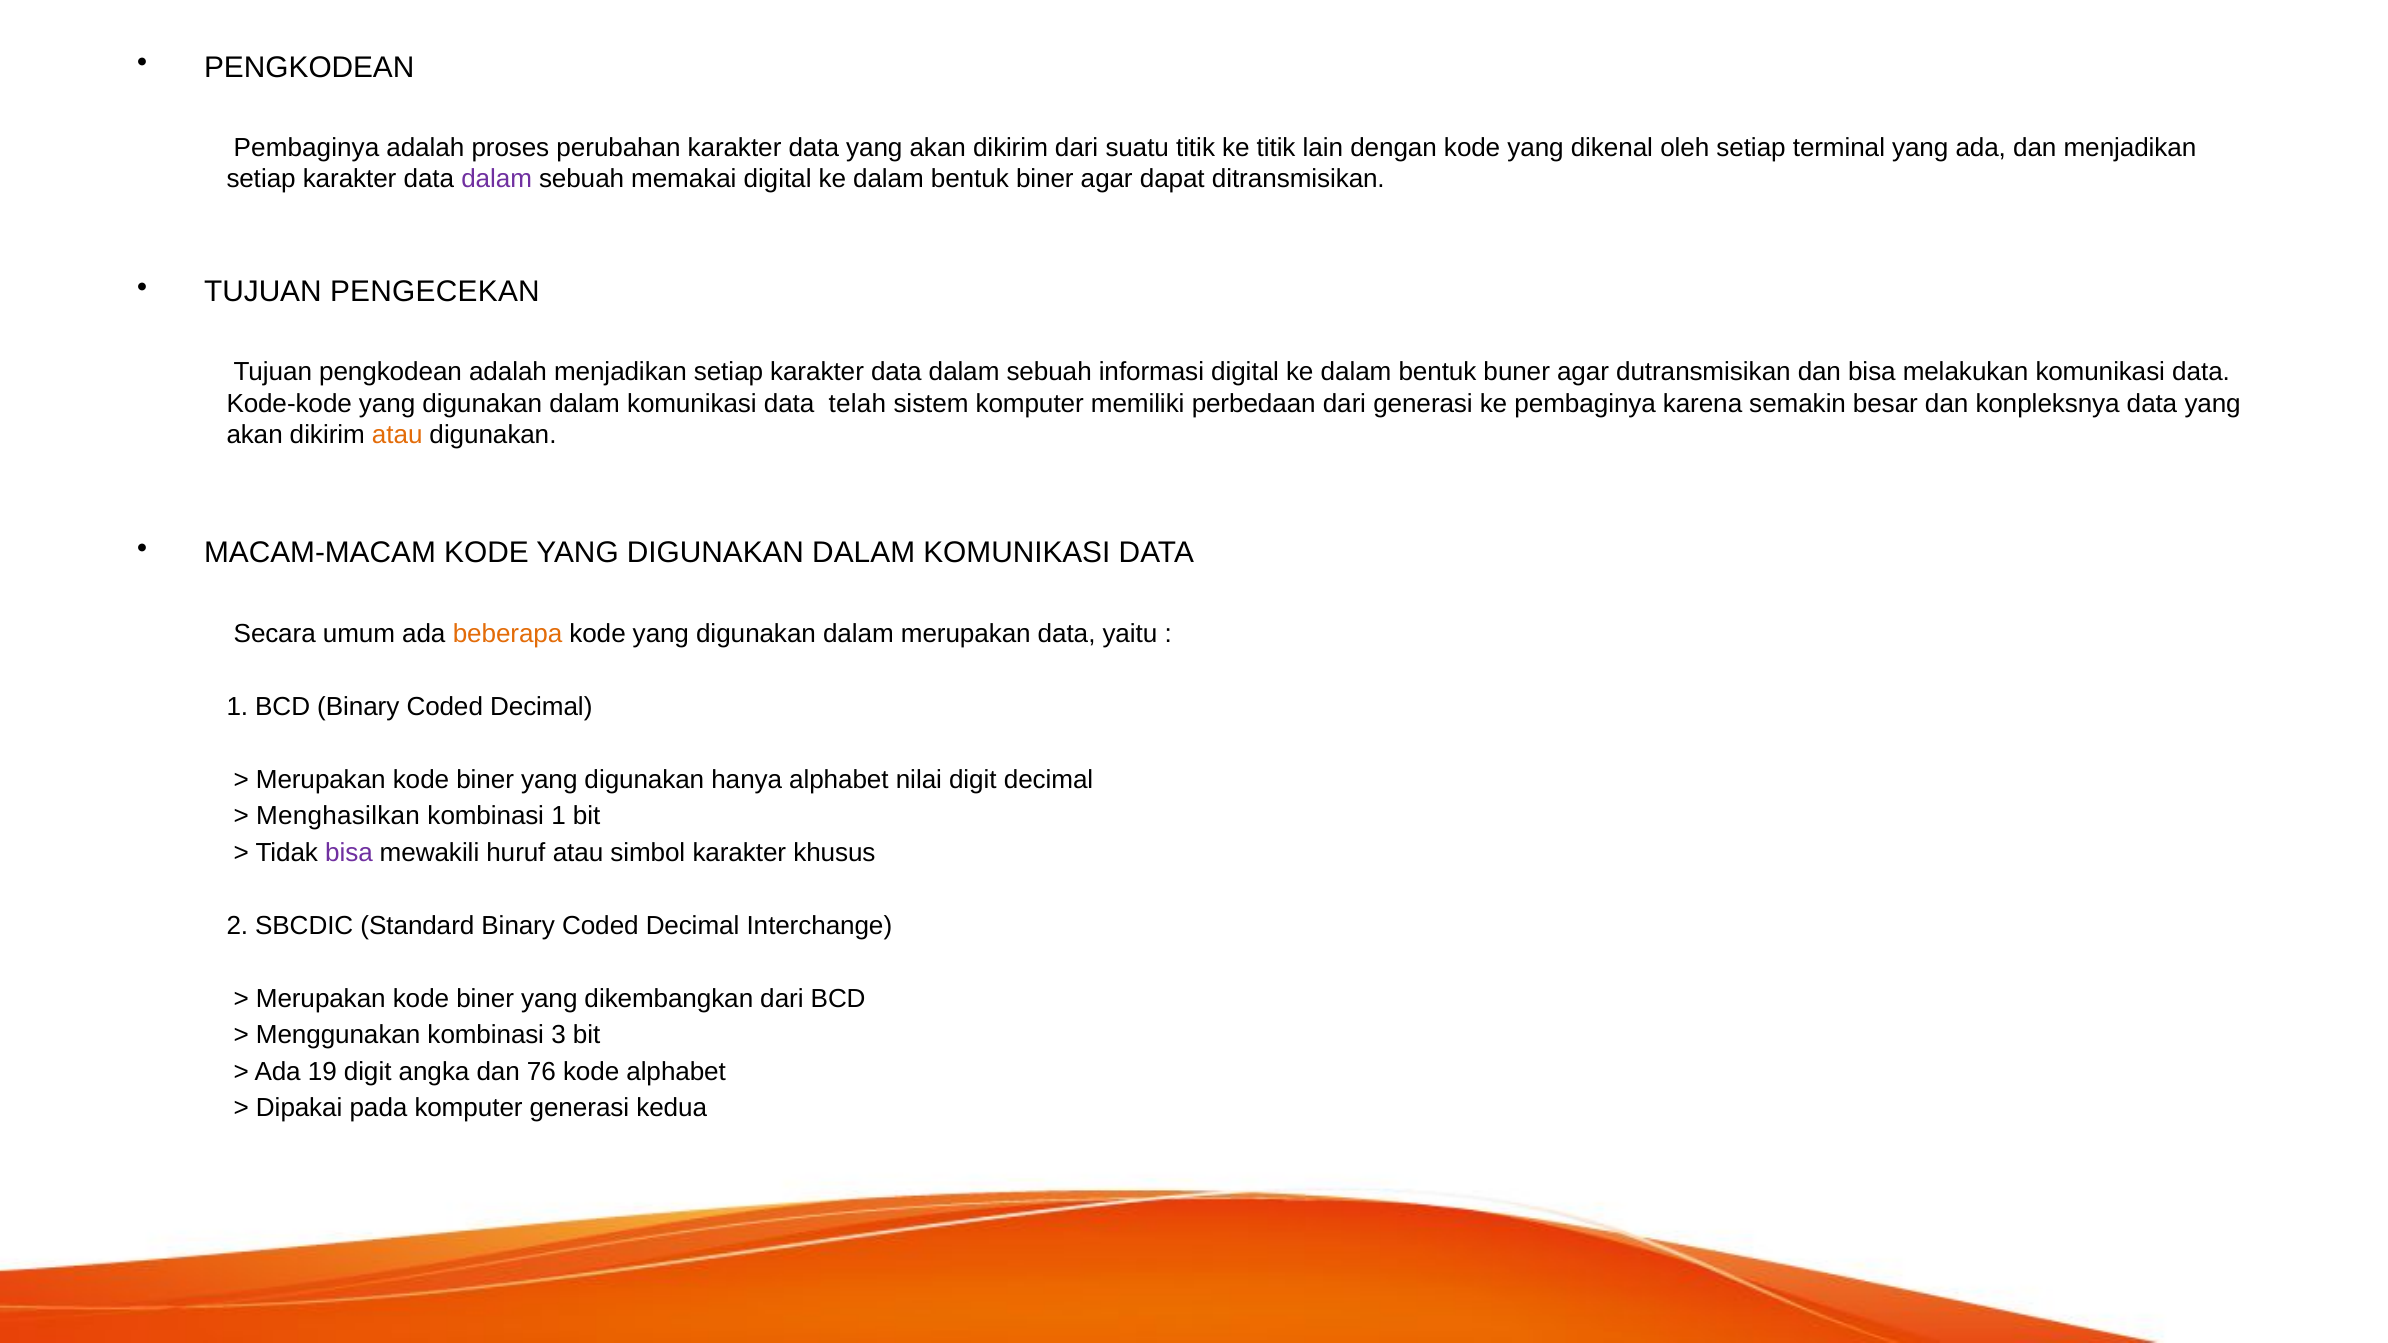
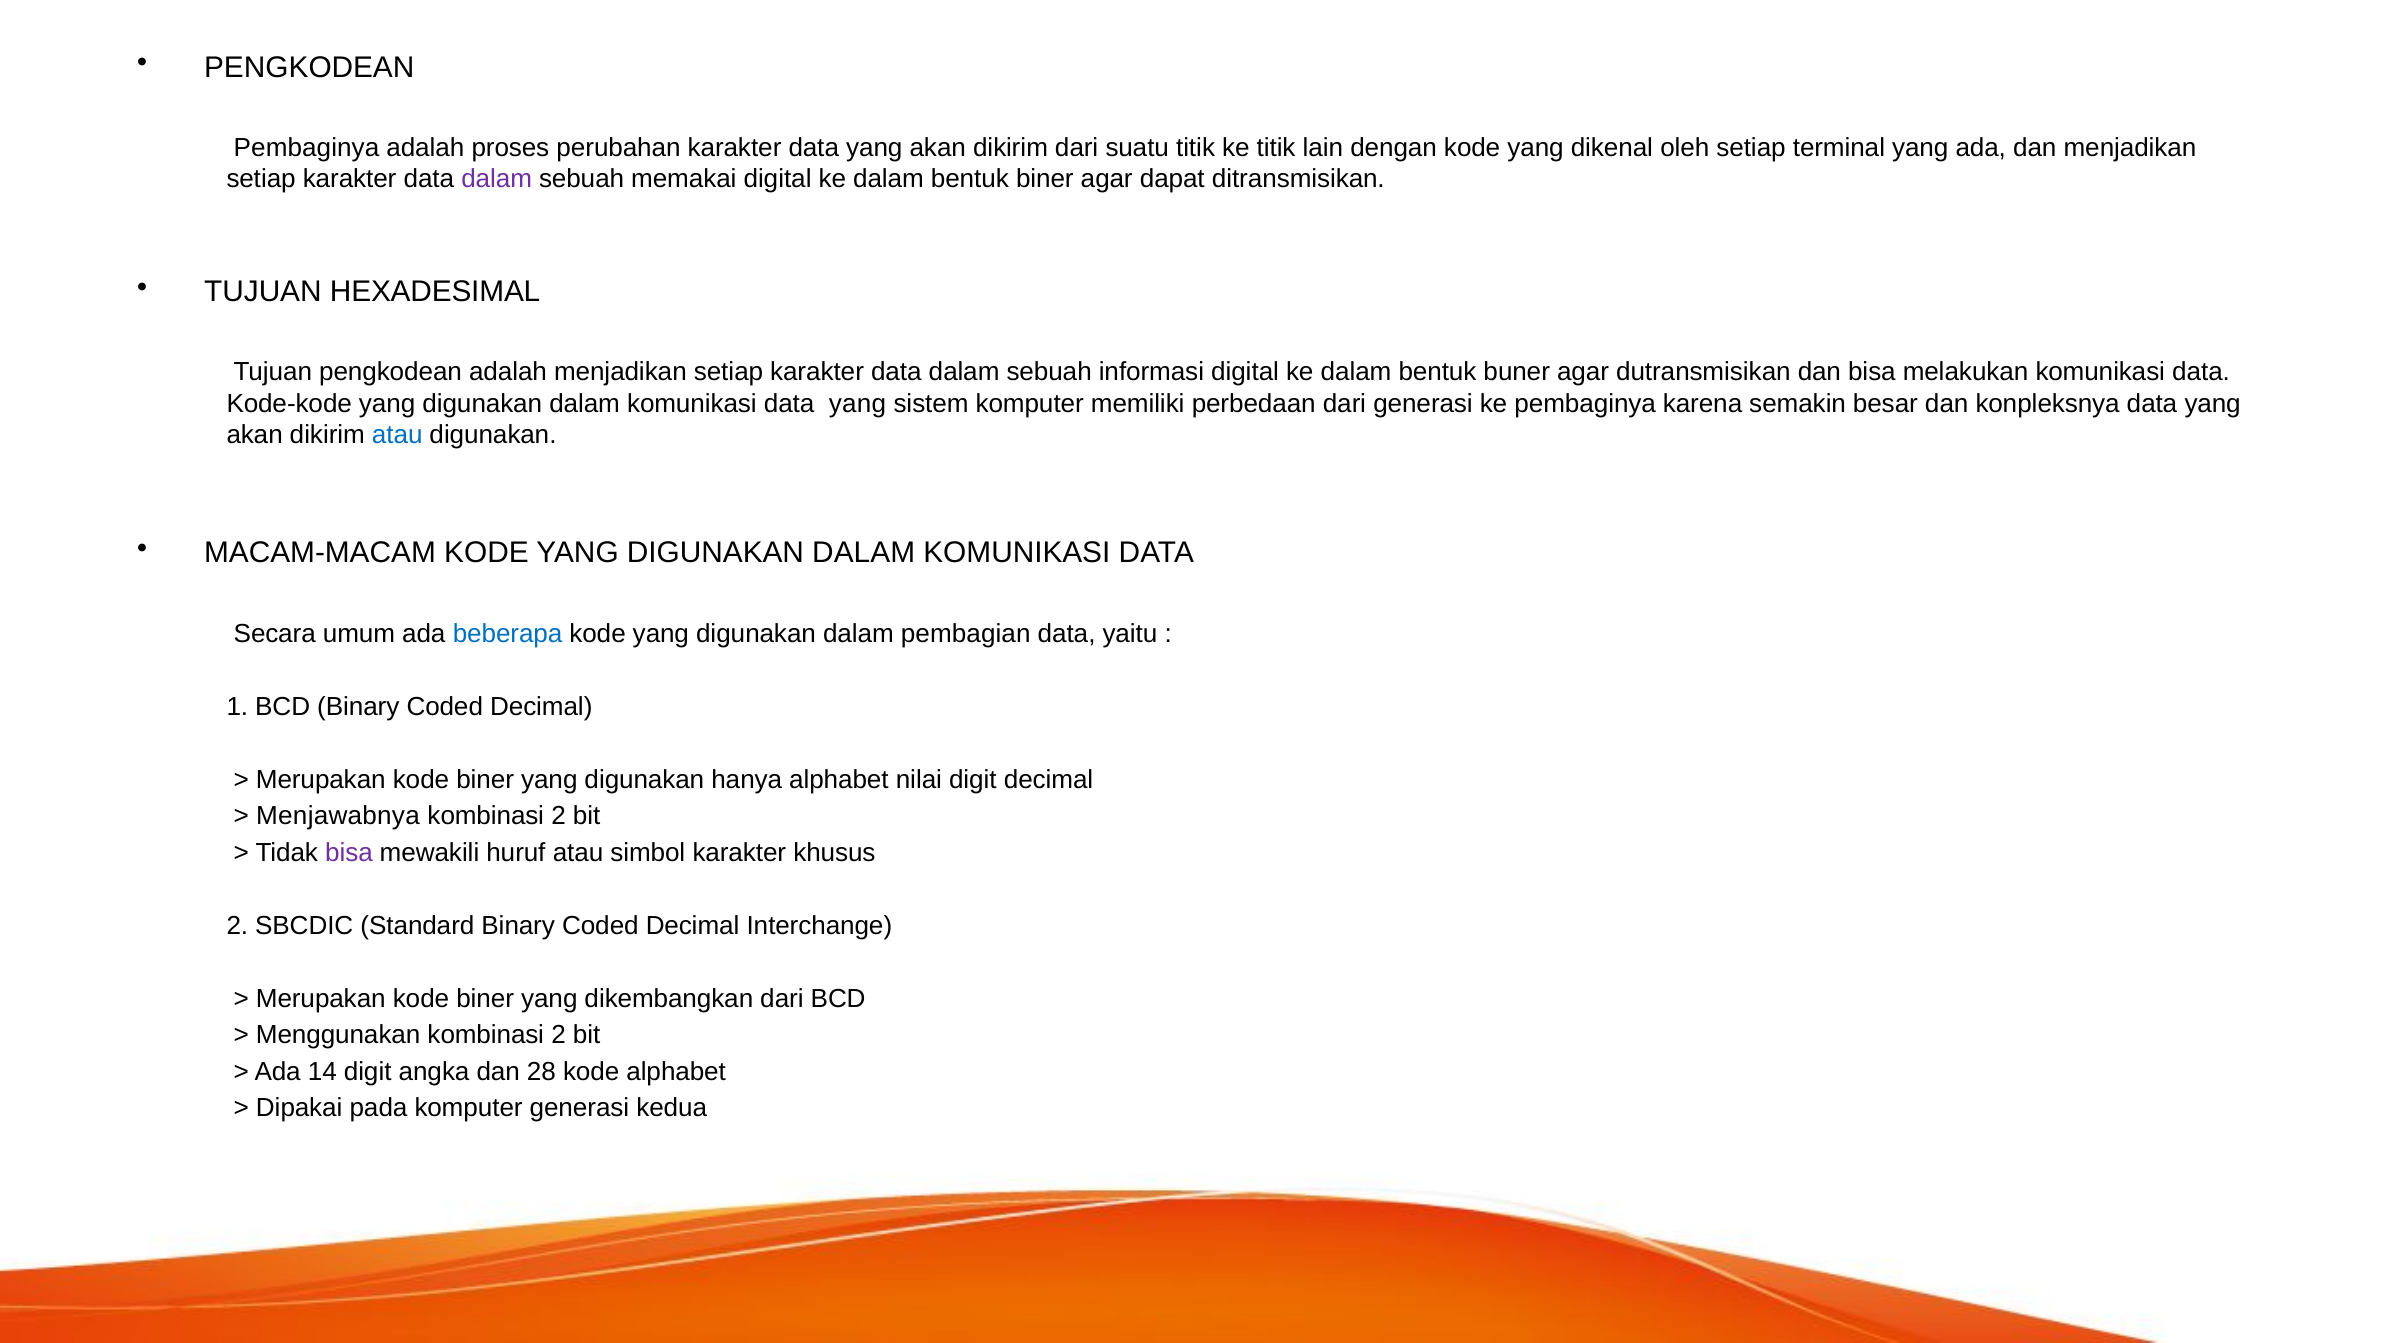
PENGECEKAN: PENGECEKAN -> HEXADESIMAL (435, 292)
komunikasi data telah: telah -> yang (857, 404)
atau colour: orange -> blue (397, 435)
beberapa colour: orange -> blue (508, 634)
dalam merupakan: merupakan -> pembagian (966, 634)
Menghasilkan: Menghasilkan -> Menjawabnya (338, 816)
1: 1 -> 2 (559, 816)
Menggunakan kombinasi 3: 3 -> 2 (559, 1035)
19: 19 -> 14 (322, 1072)
76: 76 -> 28 (541, 1072)
